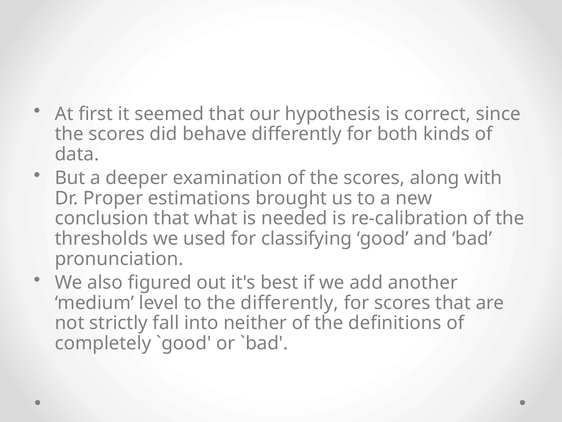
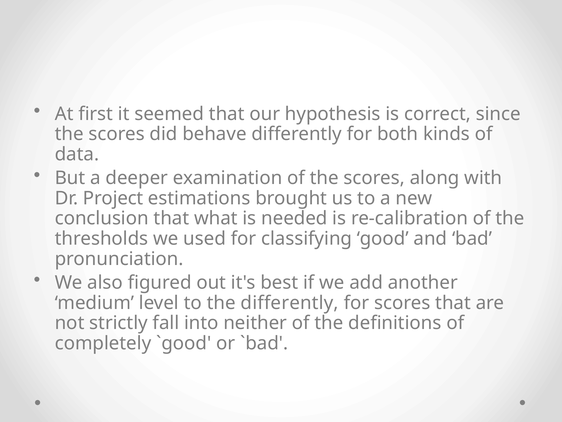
Proper: Proper -> Project (113, 198)
